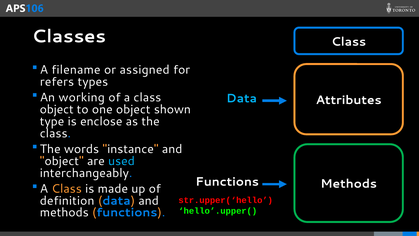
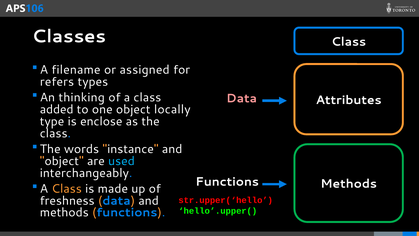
working: working -> thinking (82, 97)
Data colour: light blue -> pink (242, 98)
object: object -> added (57, 109)
shown: shown -> locally (172, 109)
definition: definition -> freshness (67, 200)
